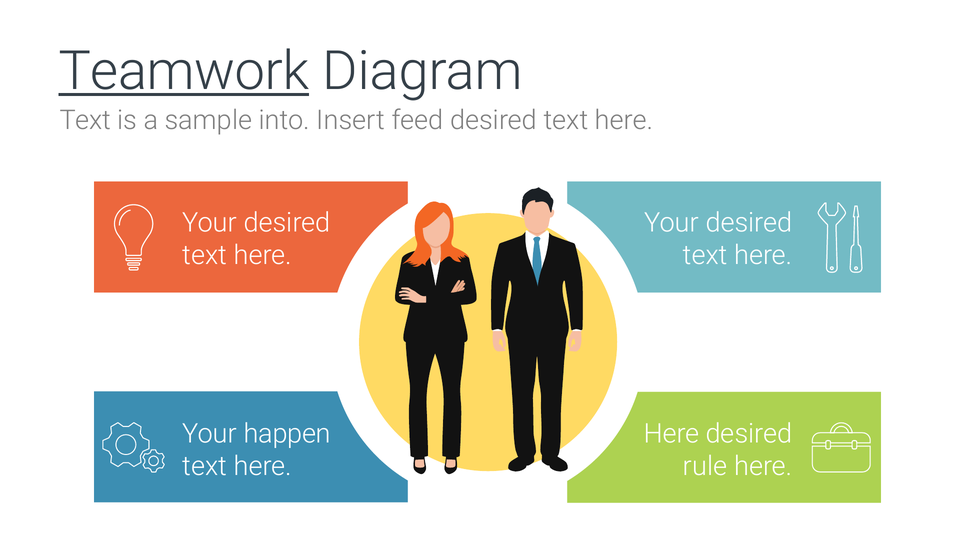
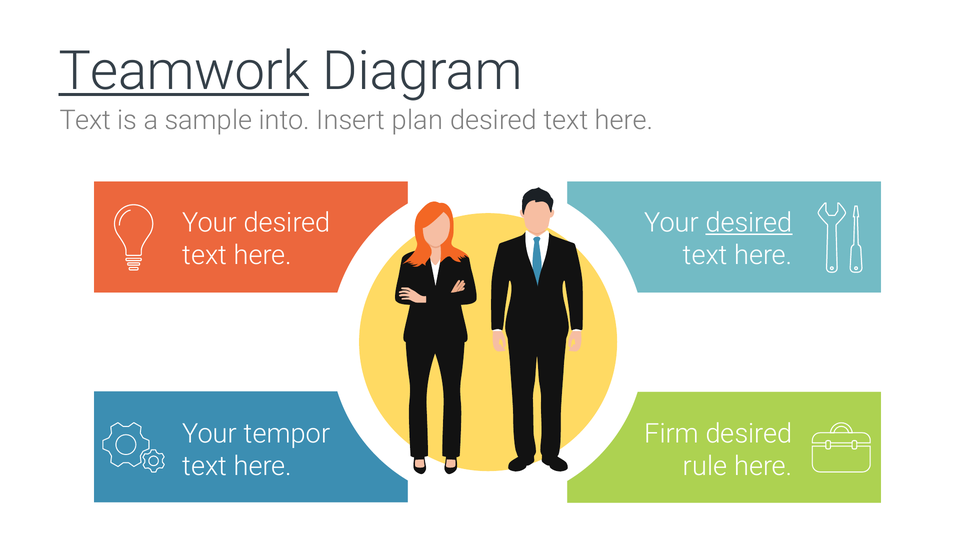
feed: feed -> plan (417, 121)
desired underline: none -> present (749, 223)
happen: happen -> tempor (287, 434)
Here: Here -> Firm (672, 434)
